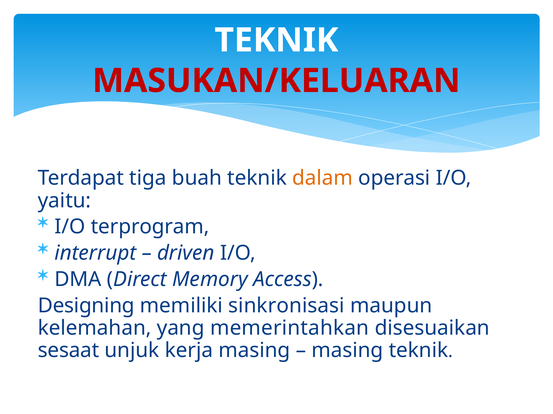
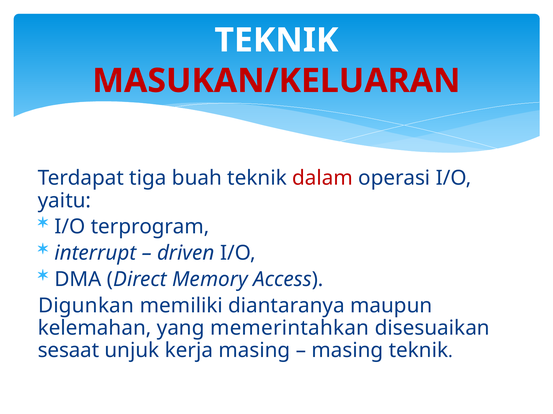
dalam colour: orange -> red (323, 178)
Designing: Designing -> Digunkan (86, 306)
sinkronisasi: sinkronisasi -> diantaranya (287, 306)
